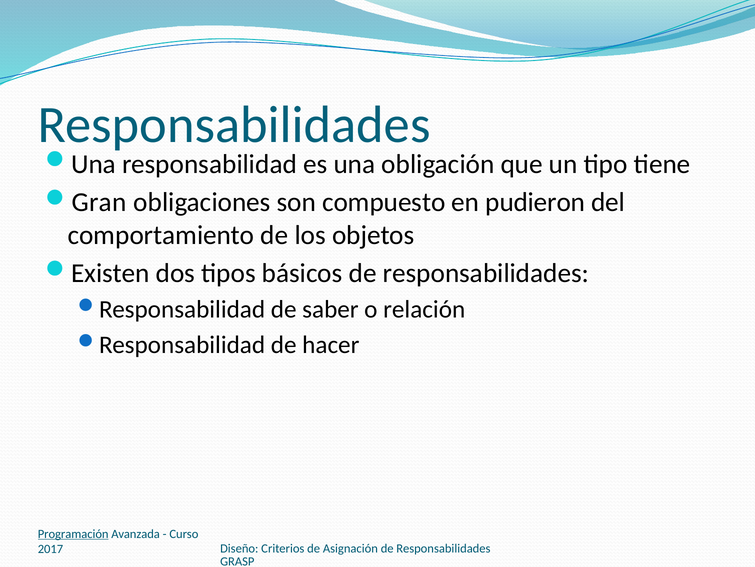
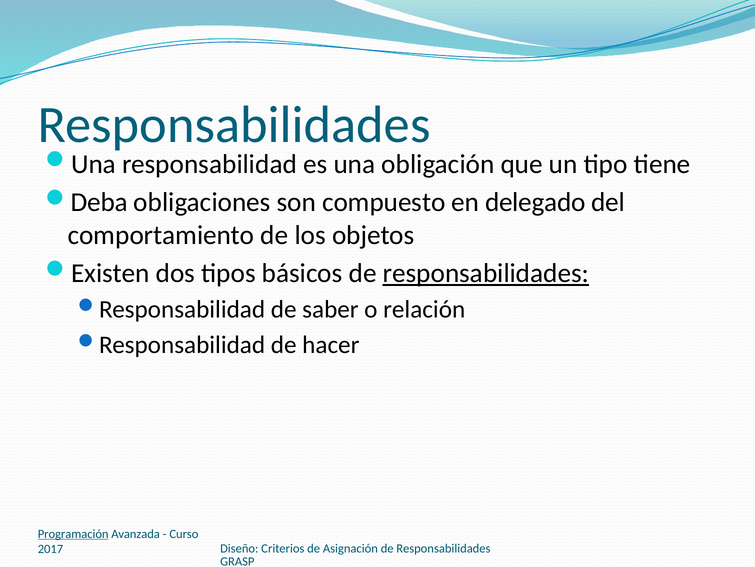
Gran: Gran -> Deba (99, 202)
pudieron: pudieron -> delegado (535, 202)
responsabilidades underline: none -> present (486, 273)
